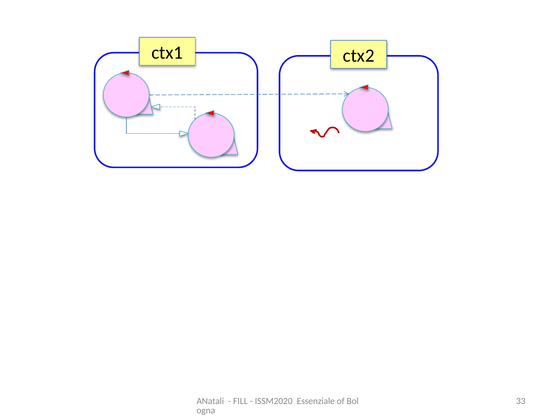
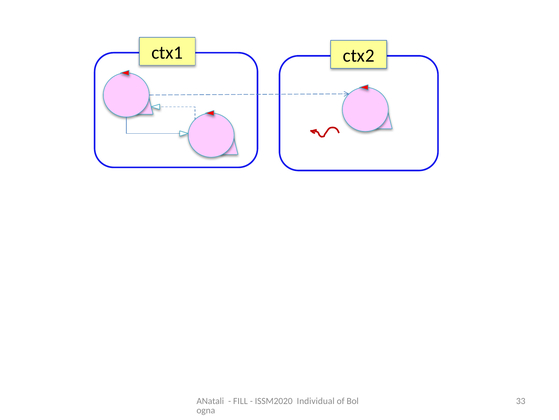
Essenziale: Essenziale -> Individual (316, 400)
